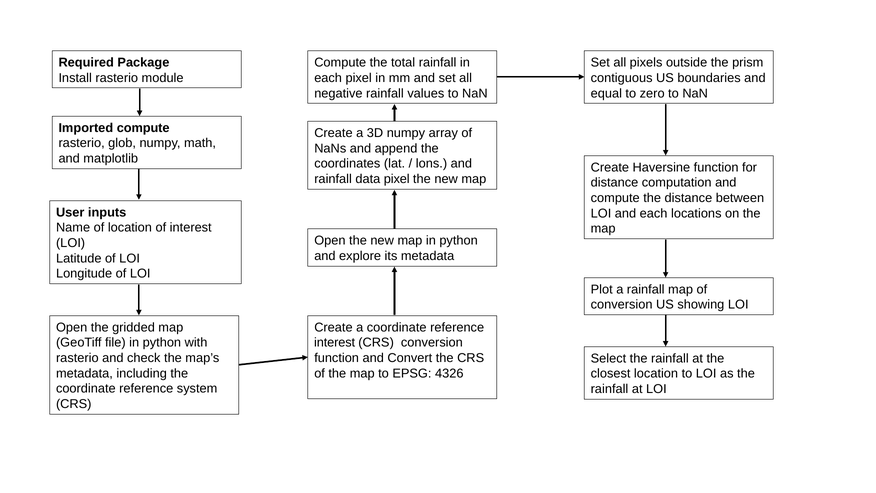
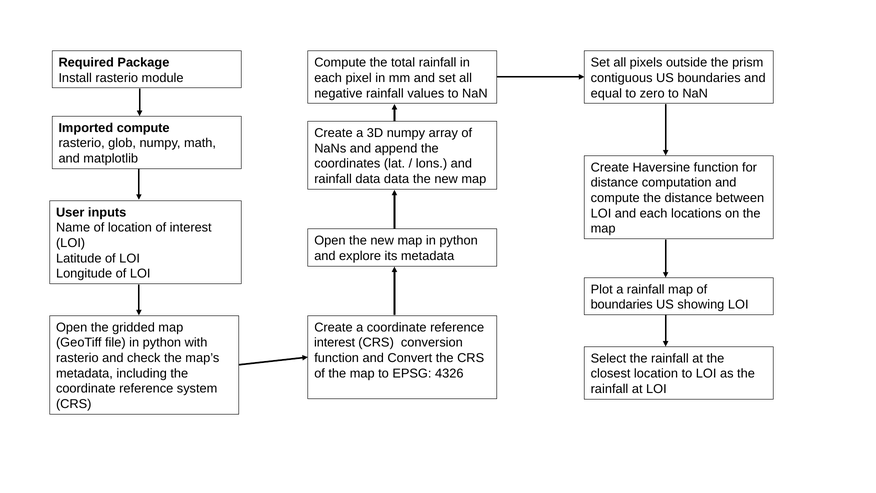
data pixel: pixel -> data (397, 179)
conversion: conversion -> boundaries (622, 305)
